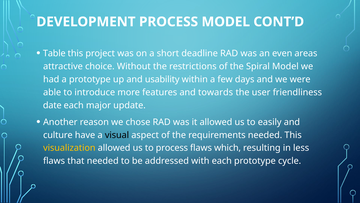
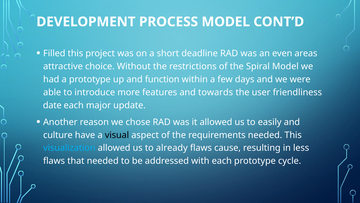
Table: Table -> Filled (54, 53)
usability: usability -> function (162, 79)
visualization colour: yellow -> light blue (69, 148)
to process: process -> already (172, 148)
which: which -> cause (228, 148)
